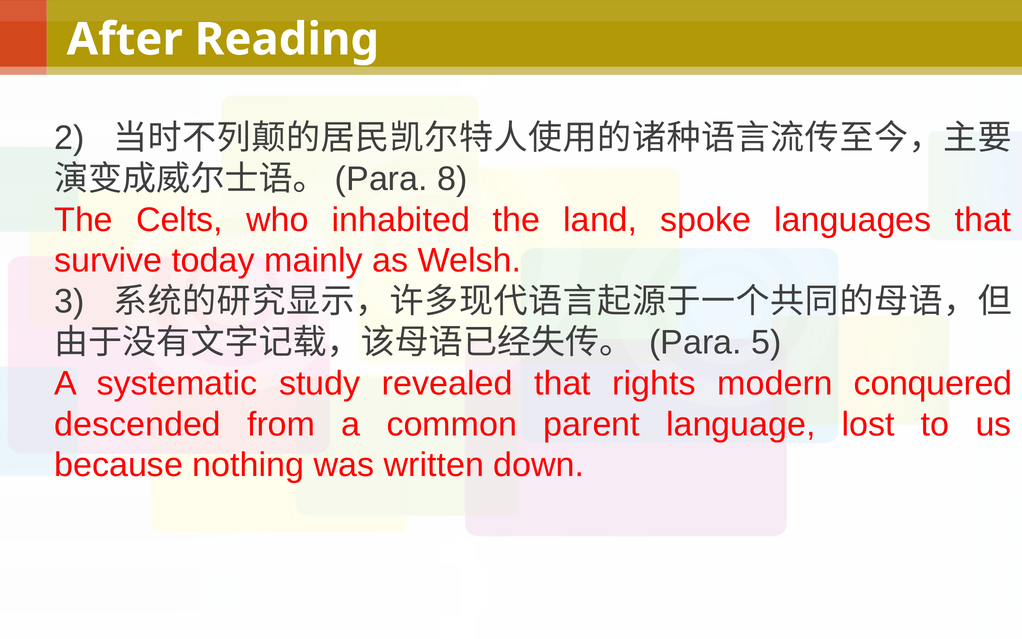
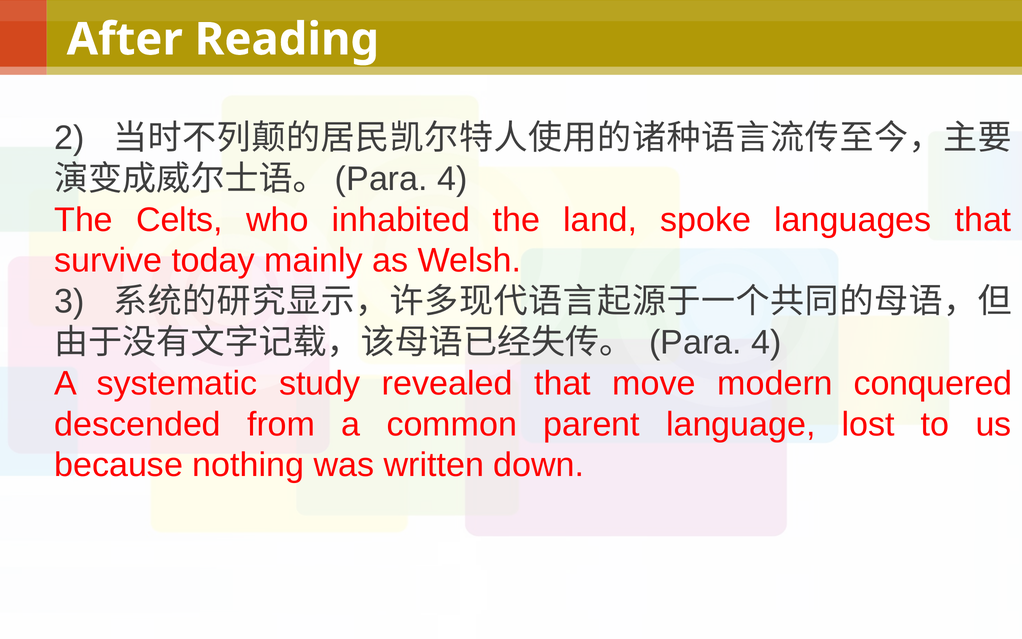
8: 8 -> 4 (452, 179)
Para 5: 5 -> 4 (766, 342)
rights: rights -> move (654, 383)
